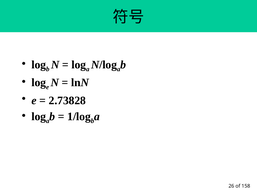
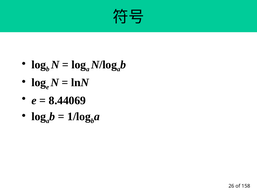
2.73828: 2.73828 -> 8.44069 (67, 100)
